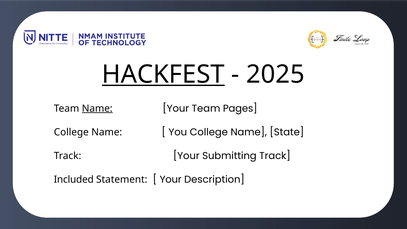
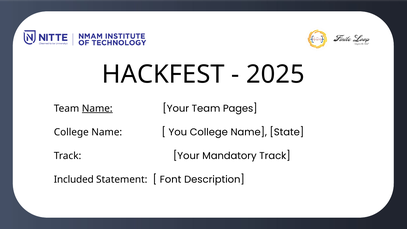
HACKFEST underline: present -> none (163, 74)
Submitting: Submitting -> Mandatory (229, 156)
Your: Your -> Font (171, 180)
